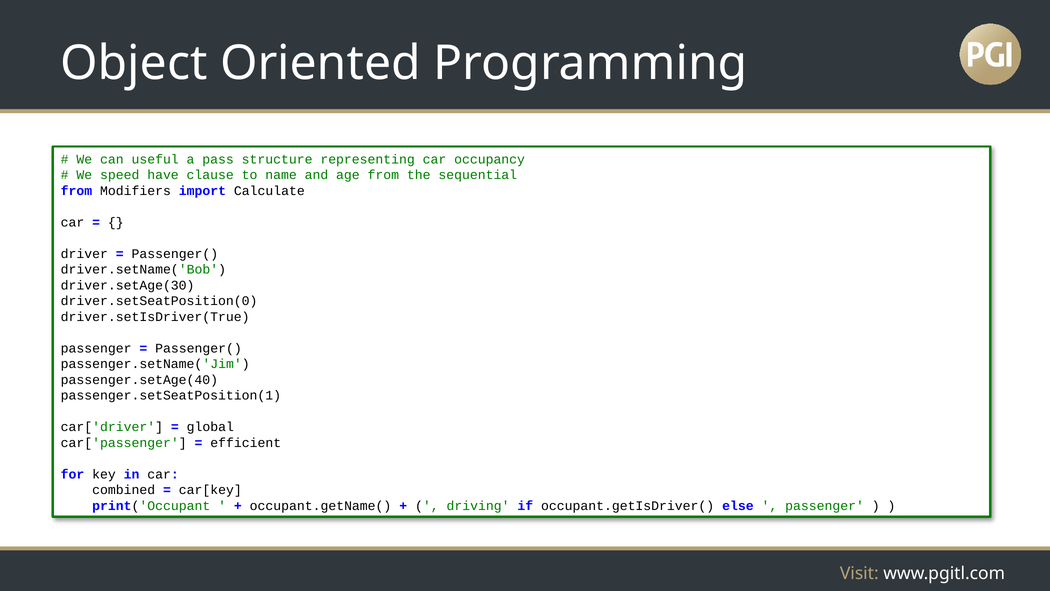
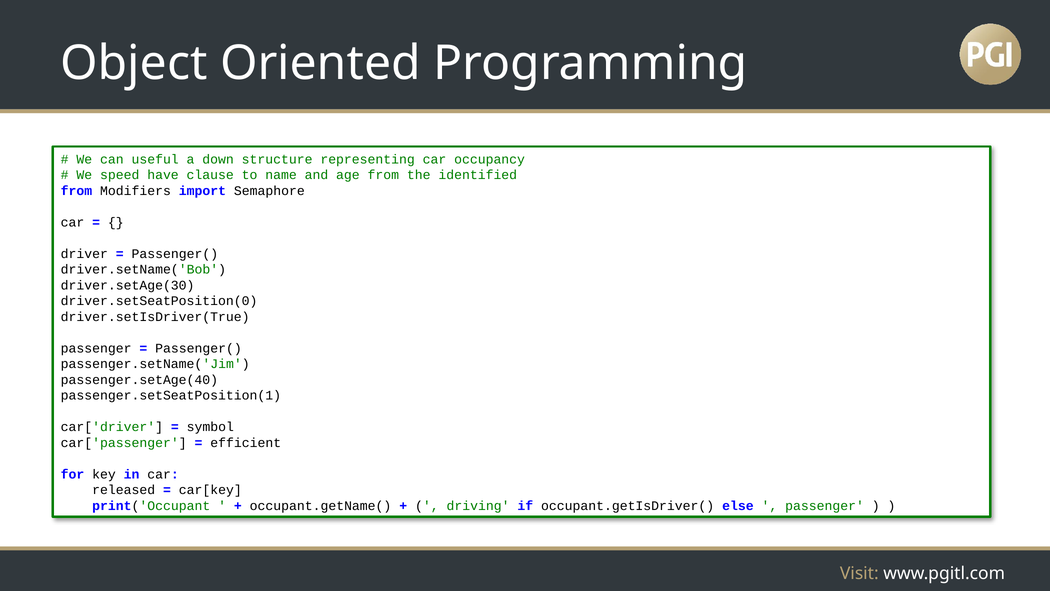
pass: pass -> down (218, 159)
sequential: sequential -> identified (478, 175)
Calculate: Calculate -> Semaphore (269, 191)
global: global -> symbol (210, 427)
combined: combined -> released (124, 490)
